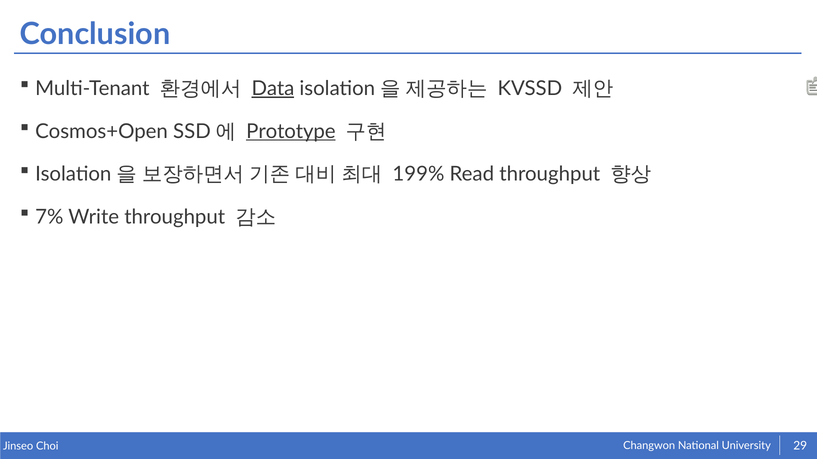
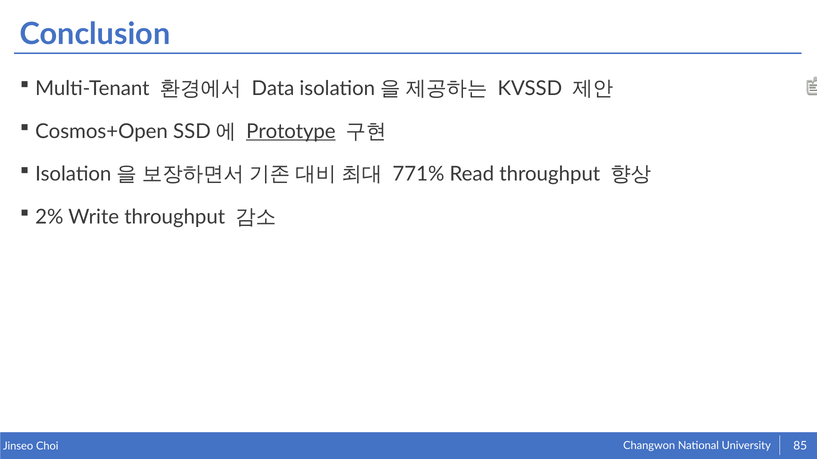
Data underline: present -> none (273, 89)
199%: 199% -> 771% (418, 174)
7%: 7% -> 2% (49, 217)
29: 29 -> 85 (800, 446)
